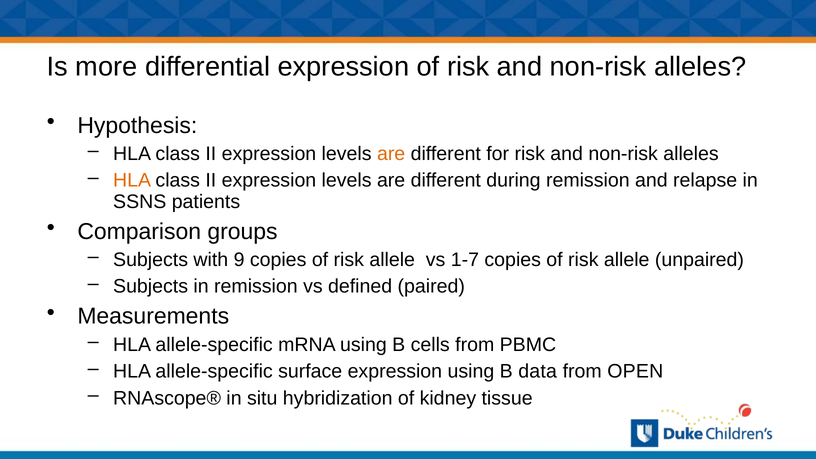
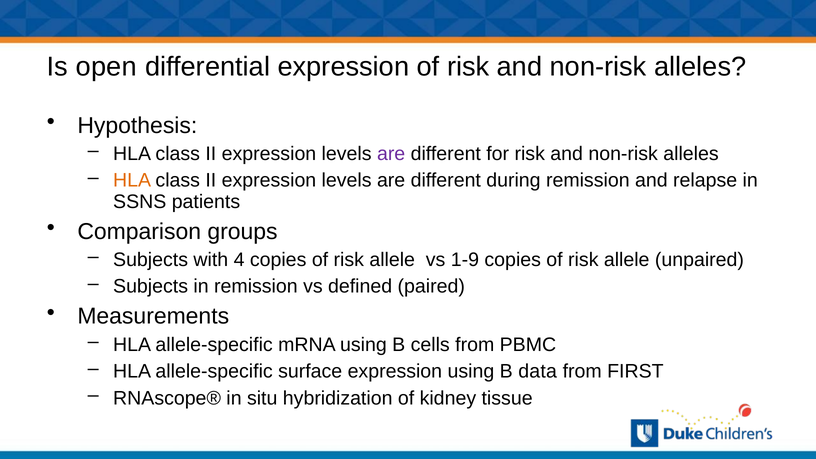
more: more -> open (106, 67)
are colour: orange -> purple (391, 154)
9: 9 -> 4 (239, 260)
1-7: 1-7 -> 1-9 (465, 260)
OPEN: OPEN -> FIRST (635, 371)
